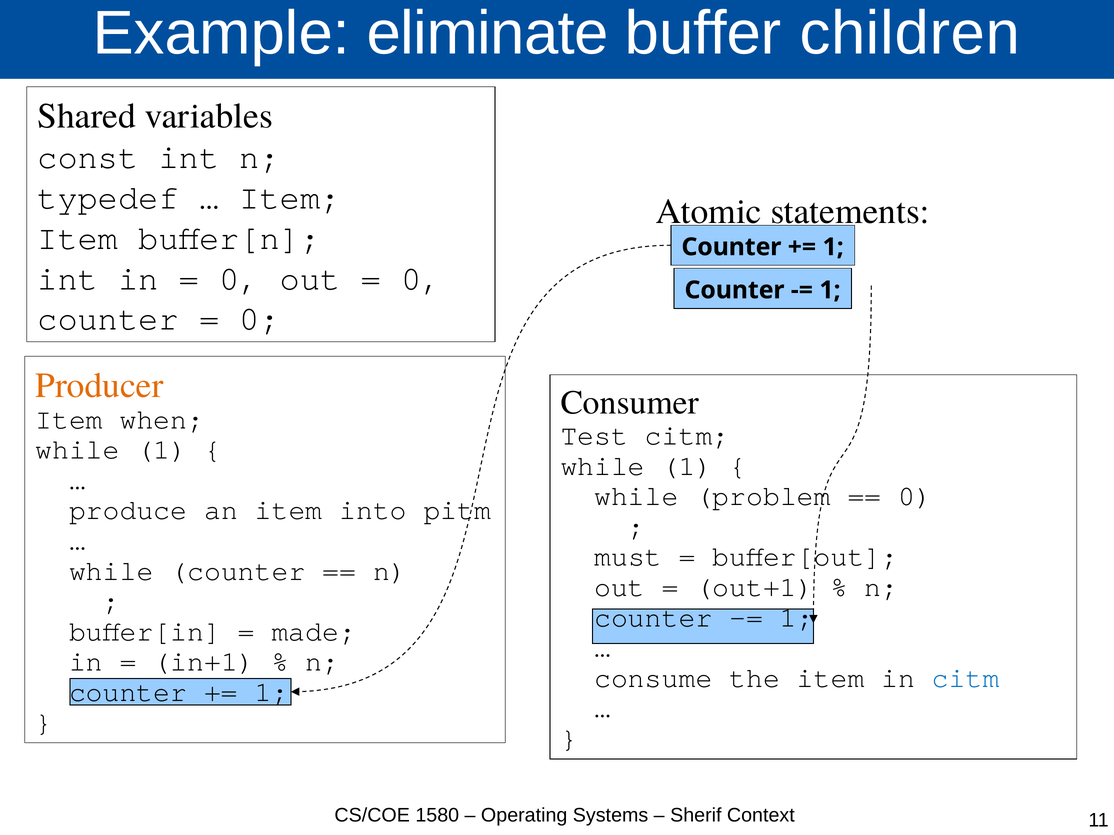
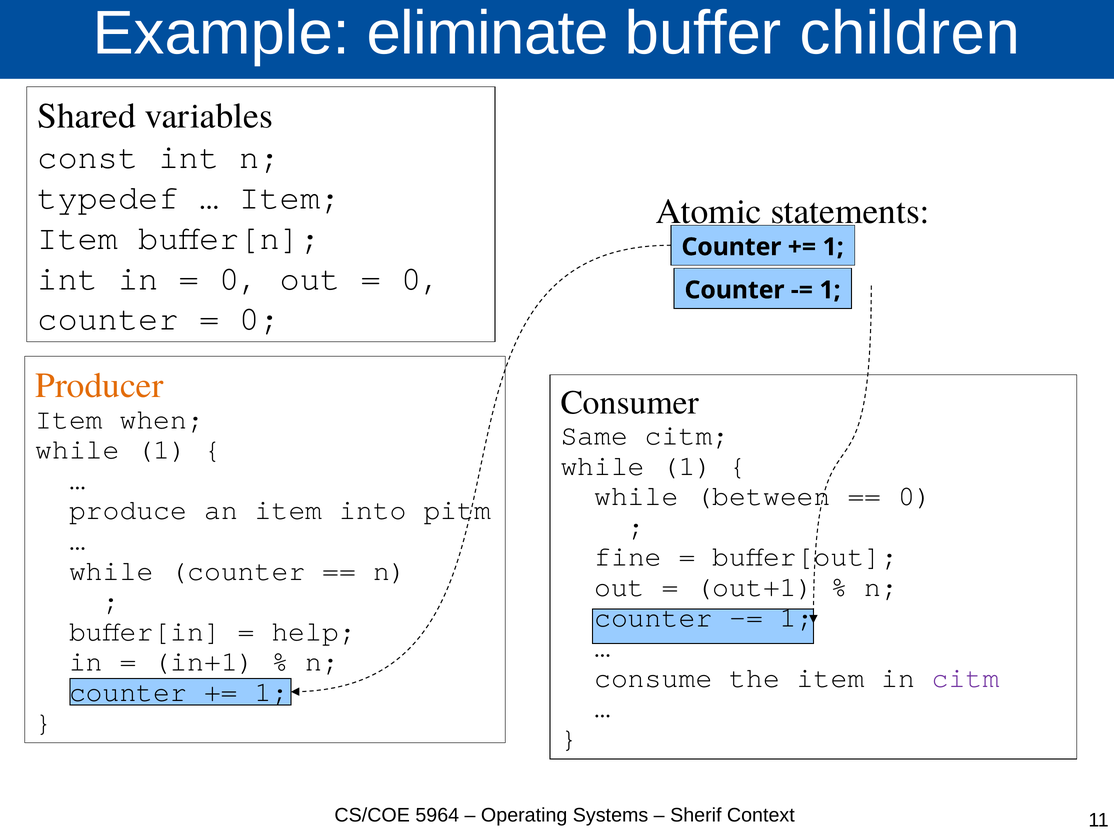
Test: Test -> Same (594, 436)
problem: problem -> between (763, 496)
must: must -> fine (628, 557)
made: made -> help (314, 632)
citm colour: blue -> purple (966, 678)
1580: 1580 -> 5964 (437, 816)
